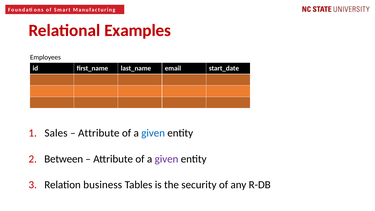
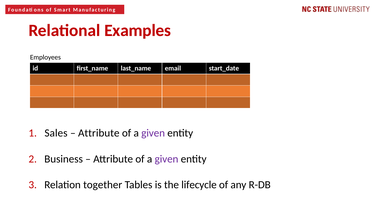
given colour: blue -> purple (153, 133)
Between: Between -> Business (64, 159)
business: business -> together (103, 185)
security: security -> lifecycle (199, 185)
